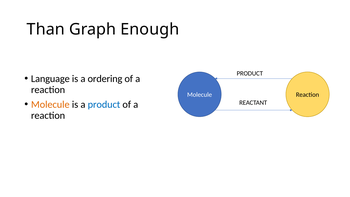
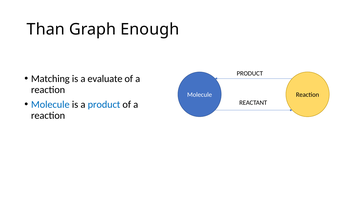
Language: Language -> Matching (50, 79)
ordering: ordering -> evaluate (105, 79)
Molecule colour: orange -> blue (50, 104)
